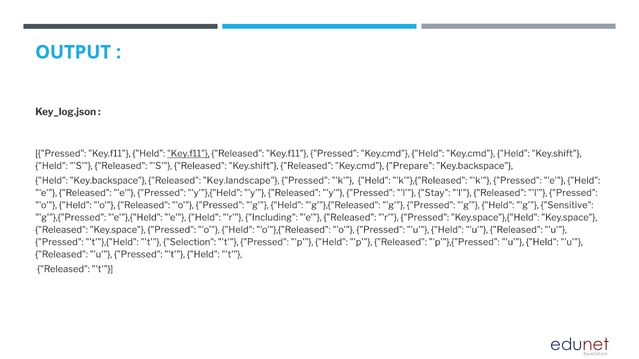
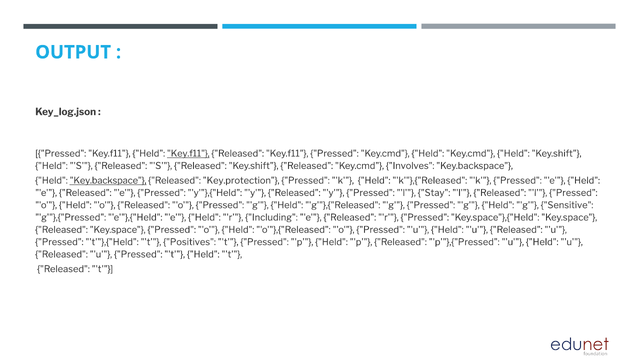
Prepare: Prepare -> Involves (410, 166)
Key.backspace underline: none -> present (108, 181)
Key.landscape: Key.landscape -> Key.protection (241, 181)
Selection: Selection -> Positives (190, 242)
